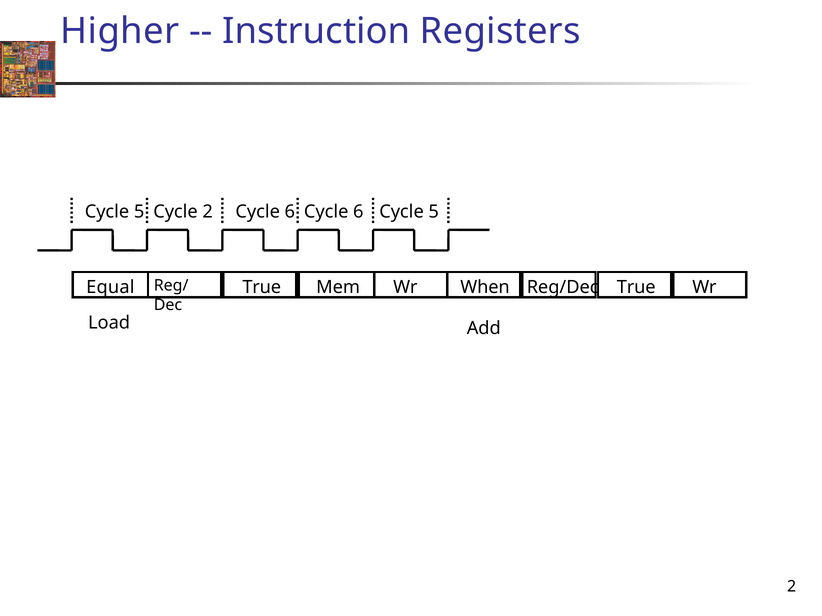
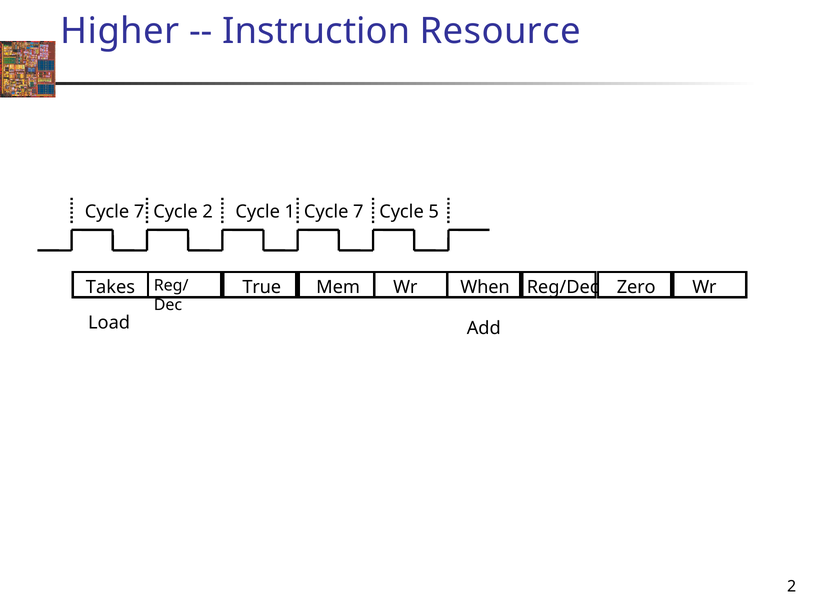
Registers: Registers -> Resource (500, 31)
5: 5 -> 7 (139, 212)
2 Cycle 6: 6 -> 1 (290, 212)
6: 6 -> 7 (358, 212)
Equal: Equal -> Takes (110, 287)
Reg/Dec True: True -> Zero (636, 287)
